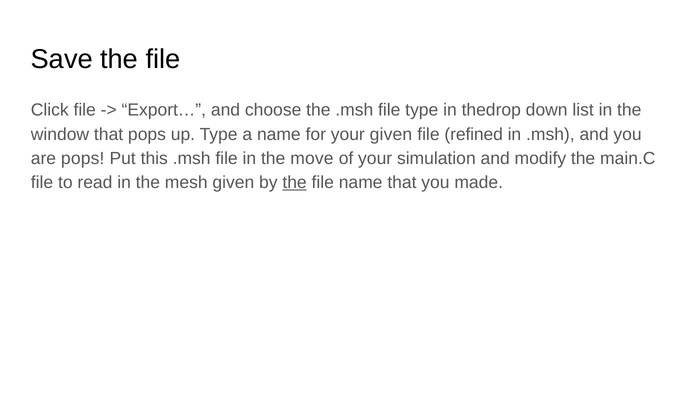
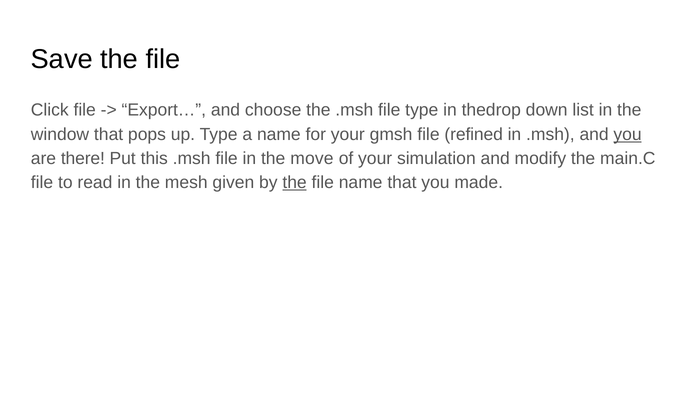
your given: given -> gmsh (391, 134)
you underline: none -> present (628, 134)
are pops: pops -> there (83, 158)
